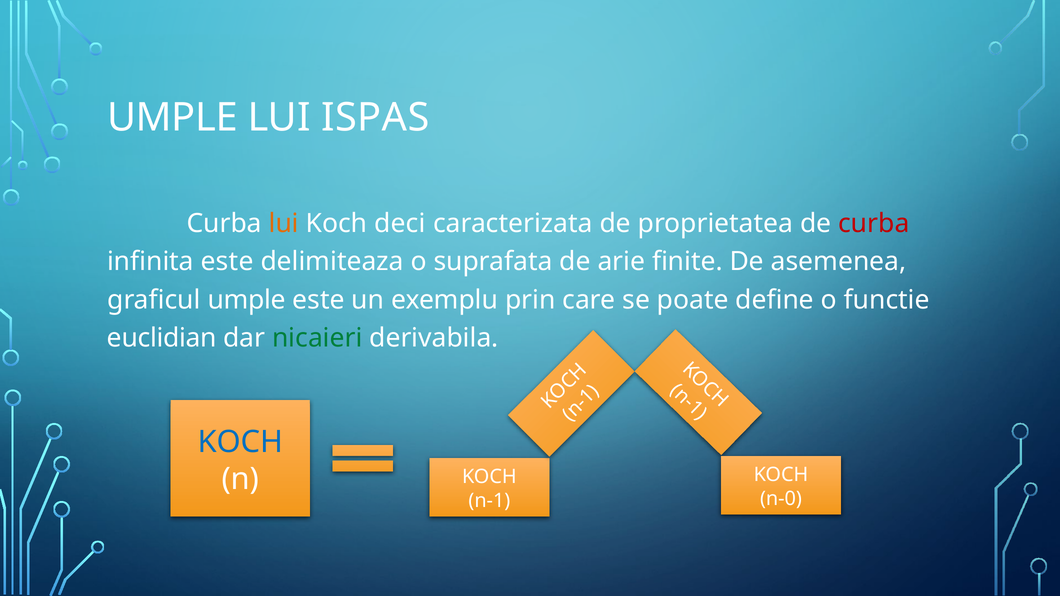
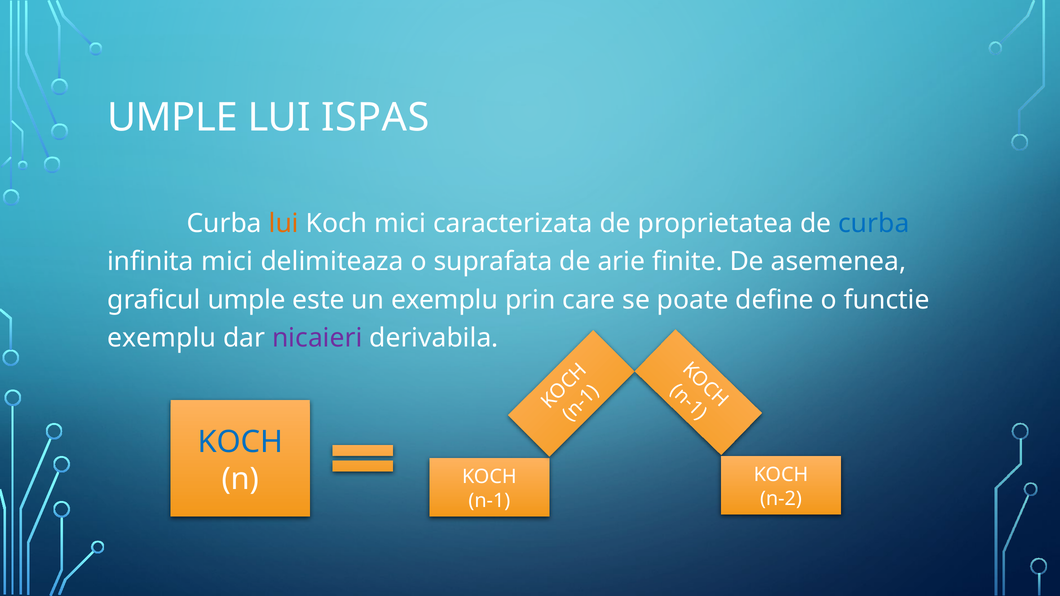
Koch deci: deci -> mici (400, 224)
curba colour: red -> blue (874, 224)
infinita este: este -> mici (227, 262)
euclidian: euclidian -> exemplu (162, 338)
nicaieri colour: green -> purple (317, 338)
n-0: n-0 -> n-2 (781, 499)
